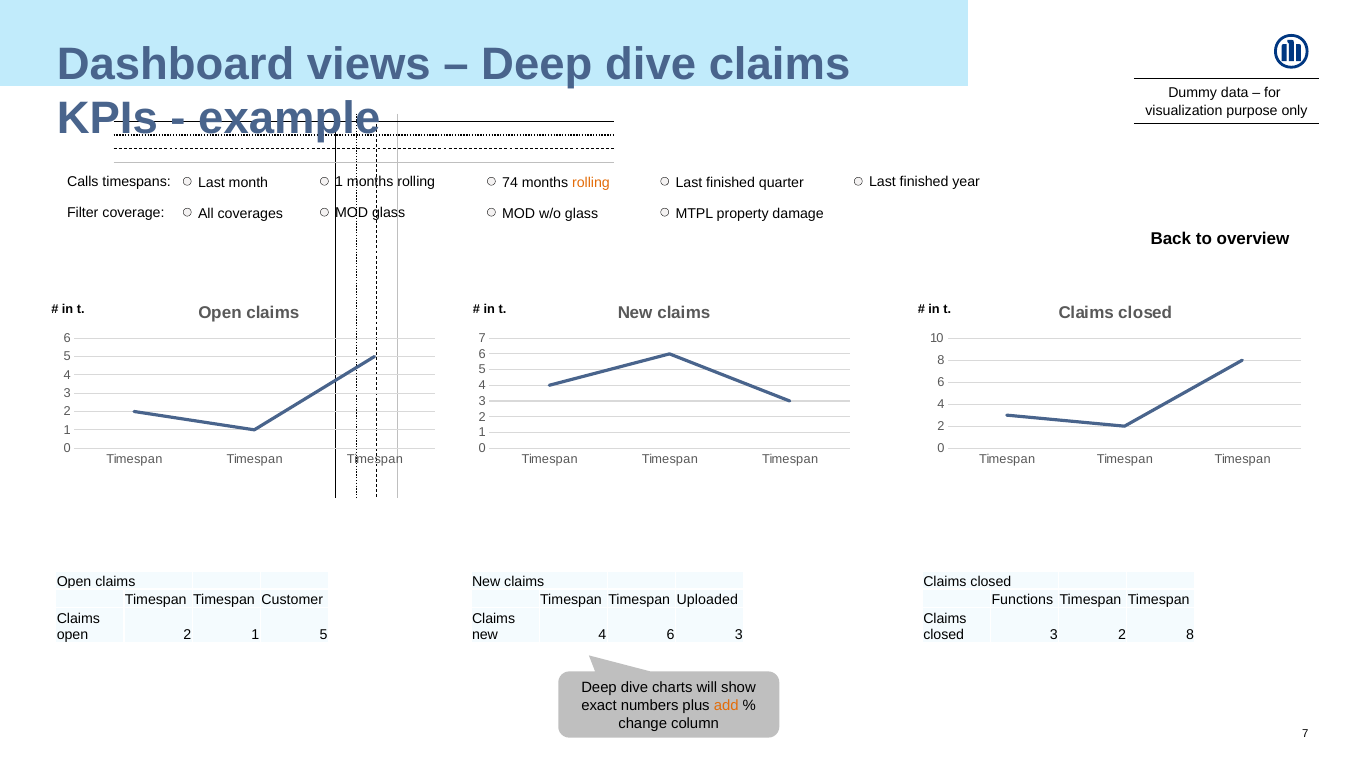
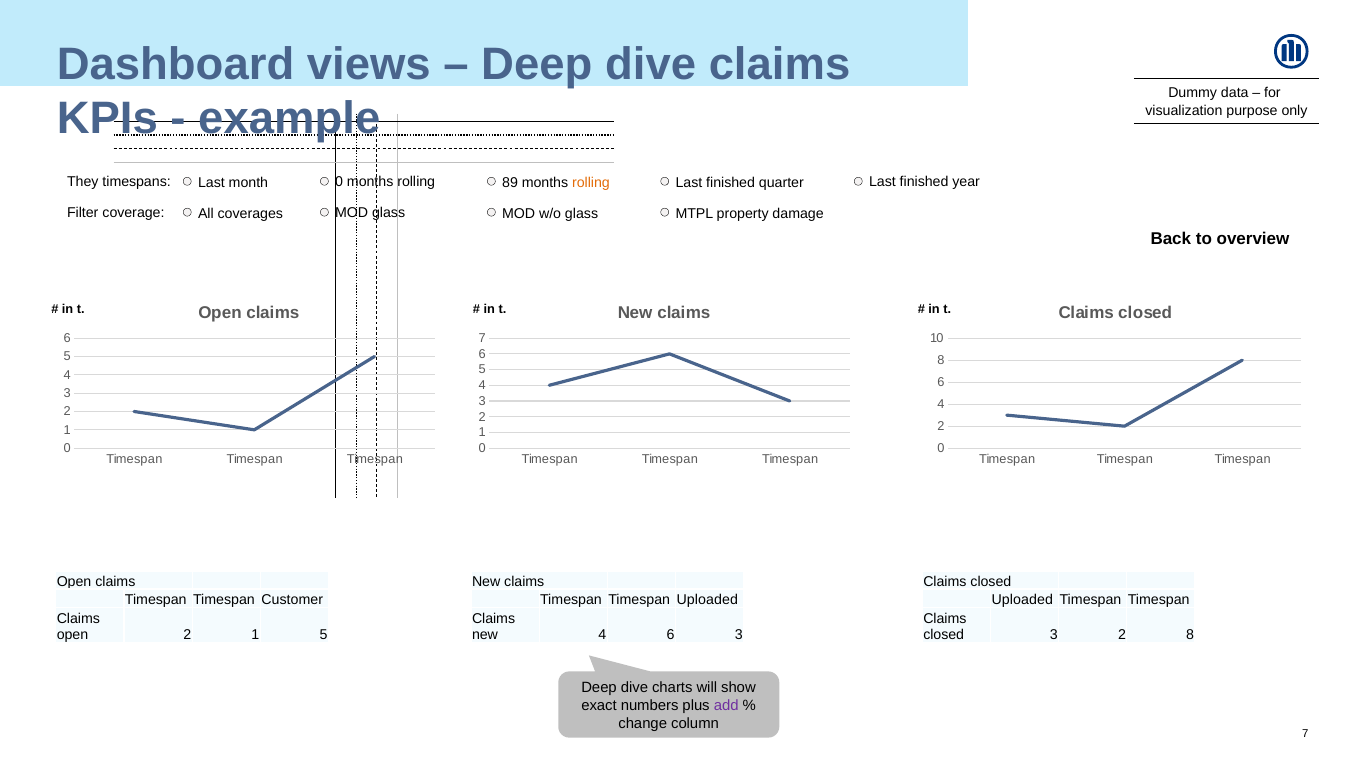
Calls: Calls -> They (83, 182)
month 1: 1 -> 0 (339, 182)
74: 74 -> 89 (510, 183)
Functions: Functions -> Uploaded (1022, 600)
add colour: orange -> purple (726, 706)
